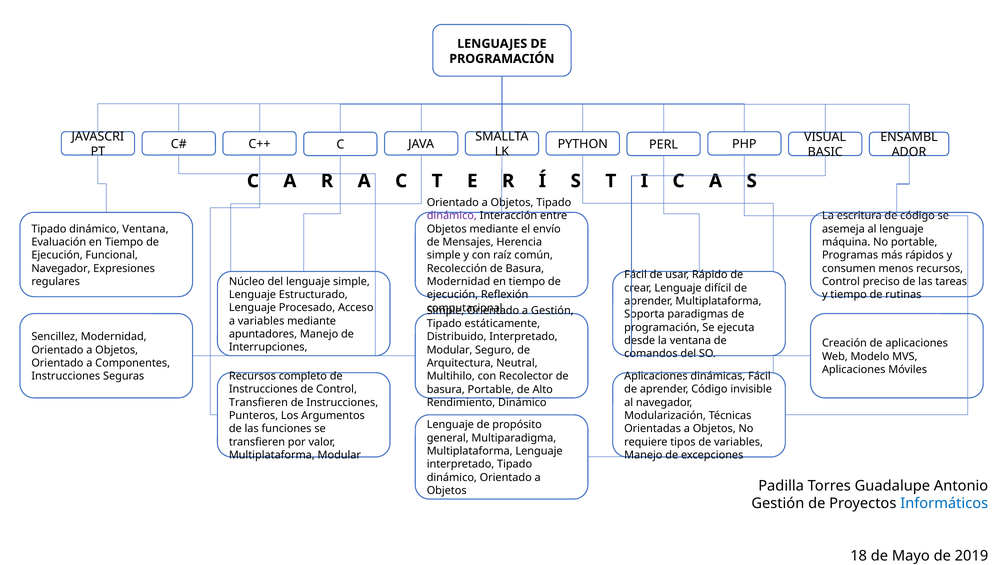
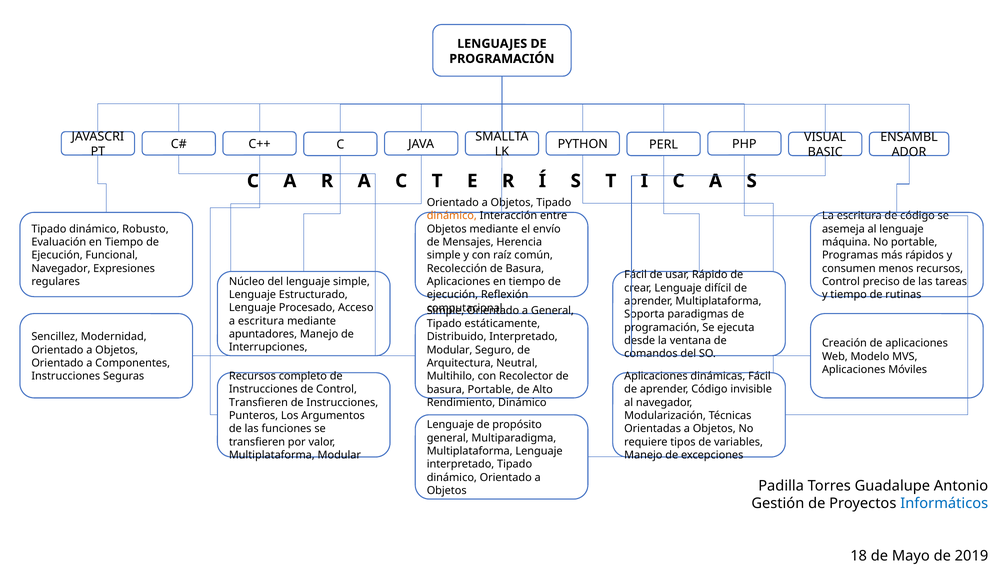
dinámico colour: purple -> orange (452, 216)
dinámico Ventana: Ventana -> Robusto (145, 229)
Modernidad: Modernidad -> Aplicaciones (459, 281)
a Gestión: Gestión -> General (552, 310)
a variables: variables -> escritura (261, 321)
